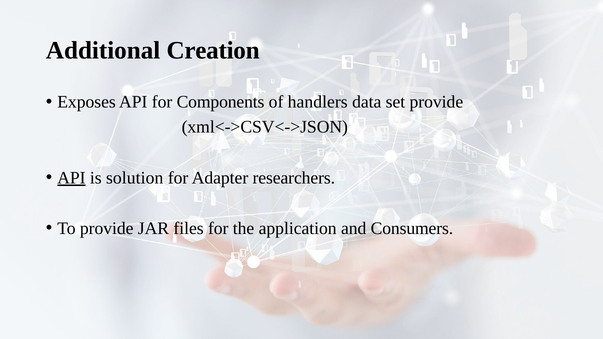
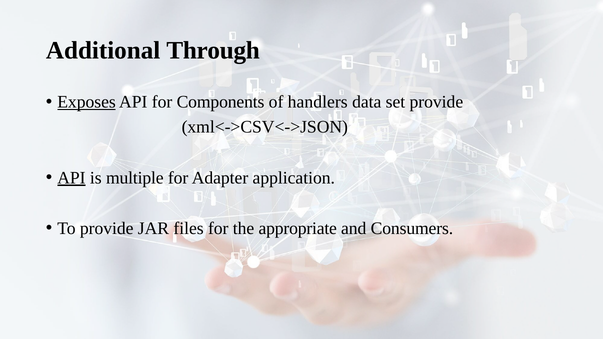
Creation: Creation -> Through (213, 51)
Exposes underline: none -> present (87, 102)
solution: solution -> multiple (135, 178)
researchers: researchers -> application (294, 178)
application: application -> appropriate (298, 228)
